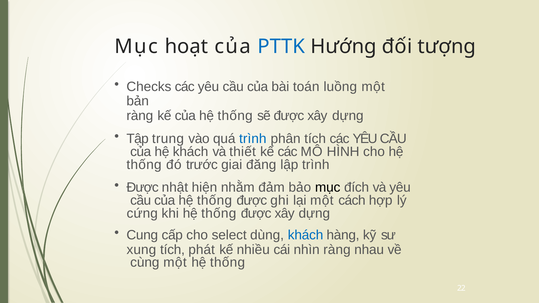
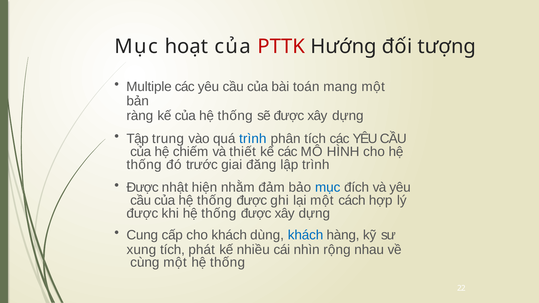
PTTK colour: blue -> red (281, 46)
Checks: Checks -> Multiple (149, 87)
luồng: luồng -> mang (340, 87)
hệ khách: khách -> chiếm (191, 152)
mục colour: black -> blue (328, 188)
cứng: cứng -> được (142, 214)
cho select: select -> khách (229, 235)
nhìn ràng: ràng -> rộng (337, 250)
